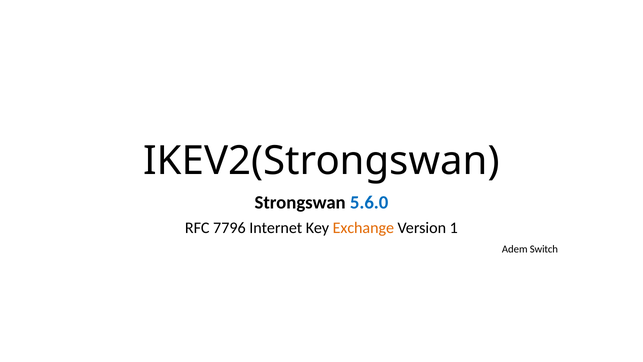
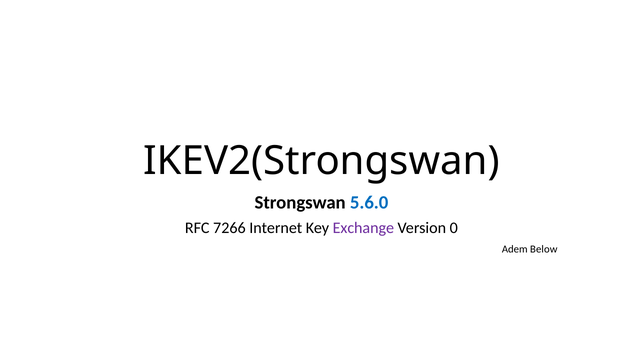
7796: 7796 -> 7266 (229, 228)
Exchange colour: orange -> purple (363, 228)
1: 1 -> 0 (454, 228)
Switch: Switch -> Below (544, 249)
